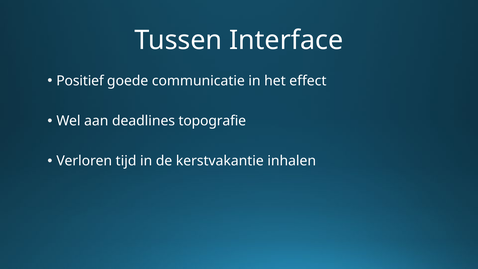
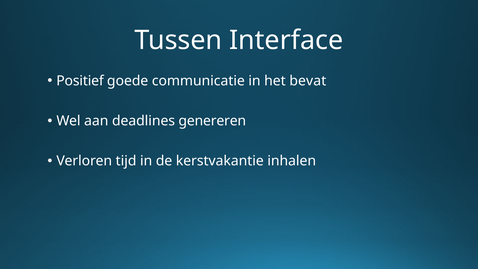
effect: effect -> bevat (308, 81)
topografie: topografie -> genereren (212, 121)
